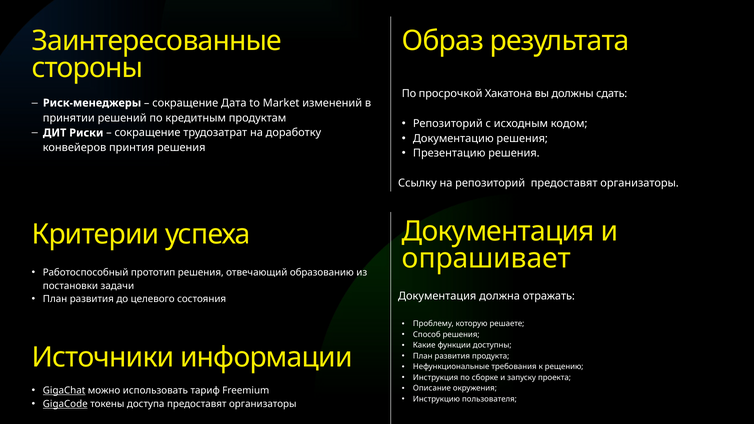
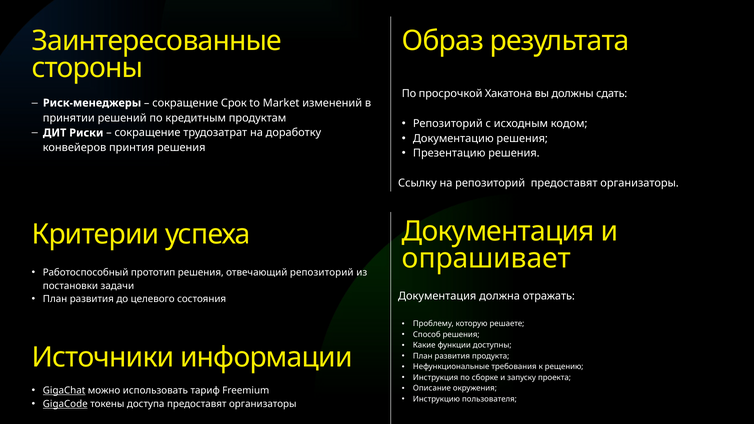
Дата: Дата -> Срок (234, 103)
отвечающий образованию: образованию -> репозиторий (322, 273)
